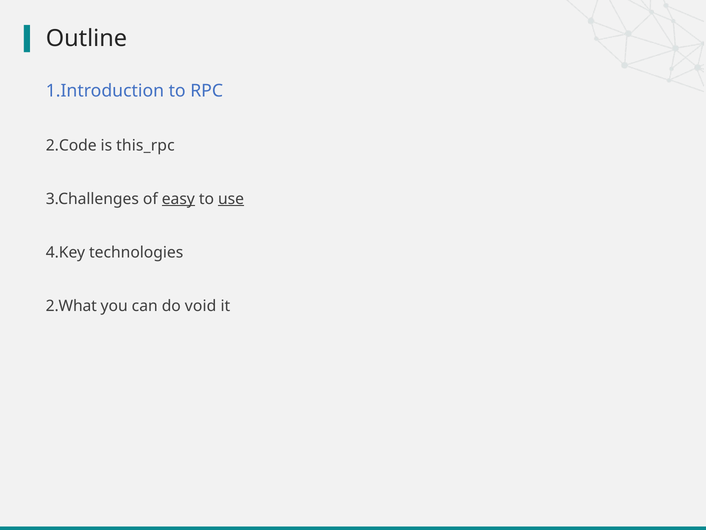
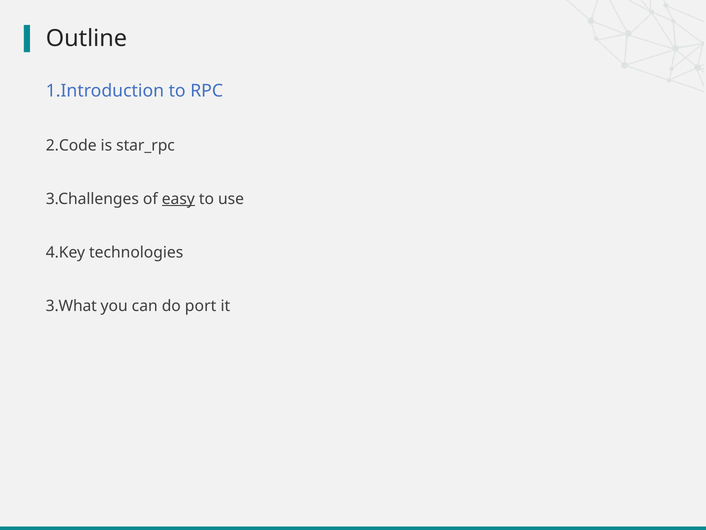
this_rpc: this_rpc -> star_rpc (146, 145)
use underline: present -> none (231, 199)
2.What: 2.What -> 3.What (71, 306)
void: void -> port (201, 306)
